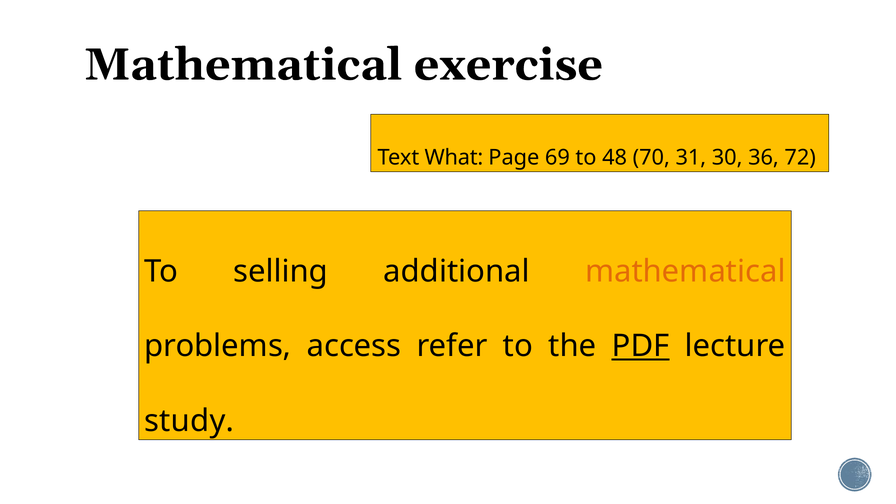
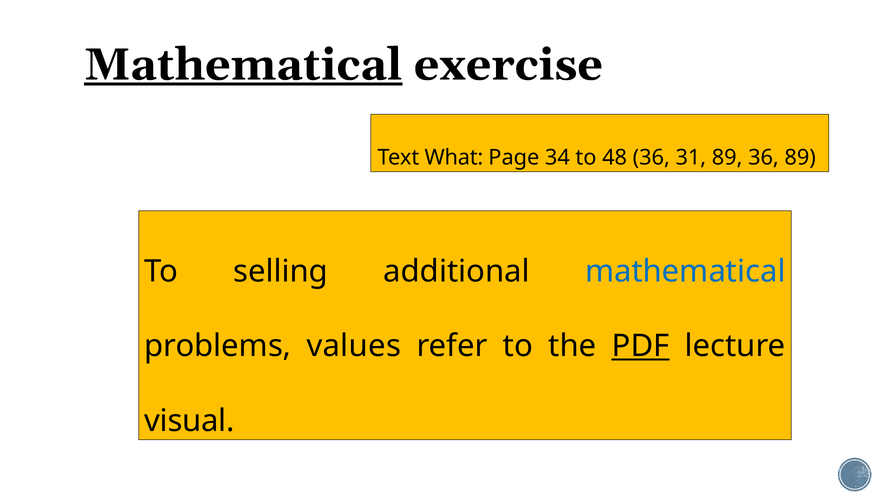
Mathematical underline: none -> present (243, 65)
69: 69 -> 34 (557, 158)
48 70: 70 -> 36 (651, 158)
31 30: 30 -> 89 (727, 158)
36 72: 72 -> 89 (800, 158)
mathematical colour: orange -> blue (685, 271)
access: access -> values (354, 346)
study: study -> visual (189, 421)
